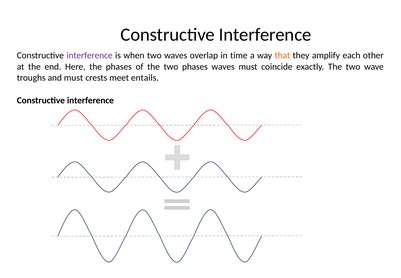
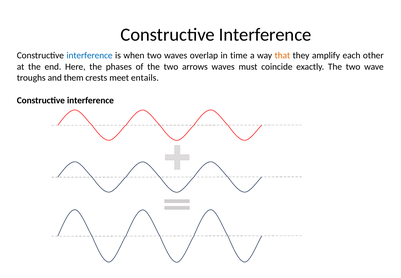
interference colour: purple -> blue (90, 55)
two phases: phases -> arrows (195, 67)
and must: must -> them (74, 78)
